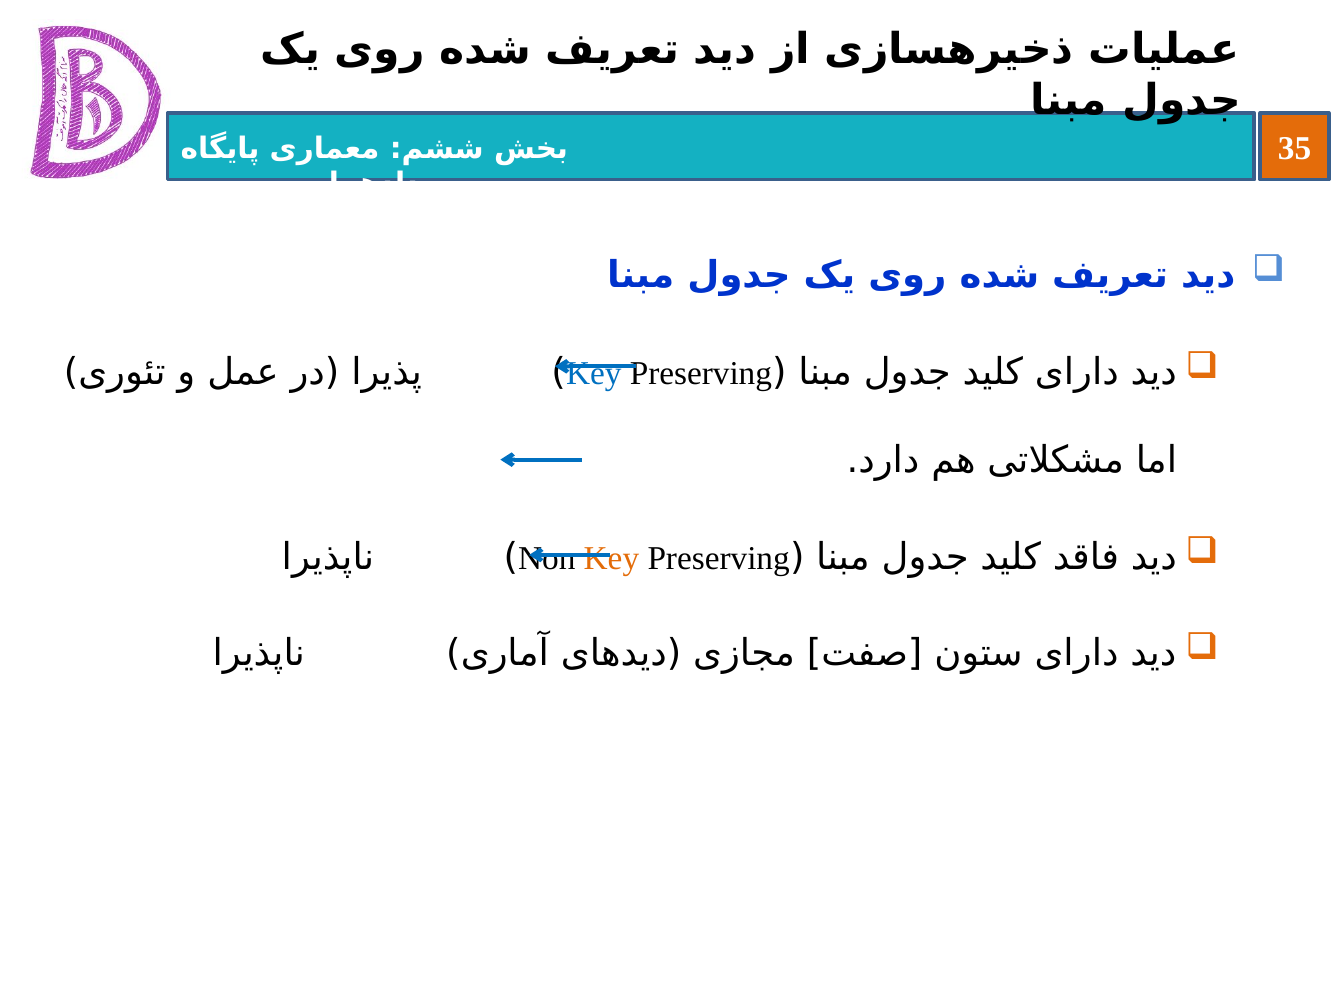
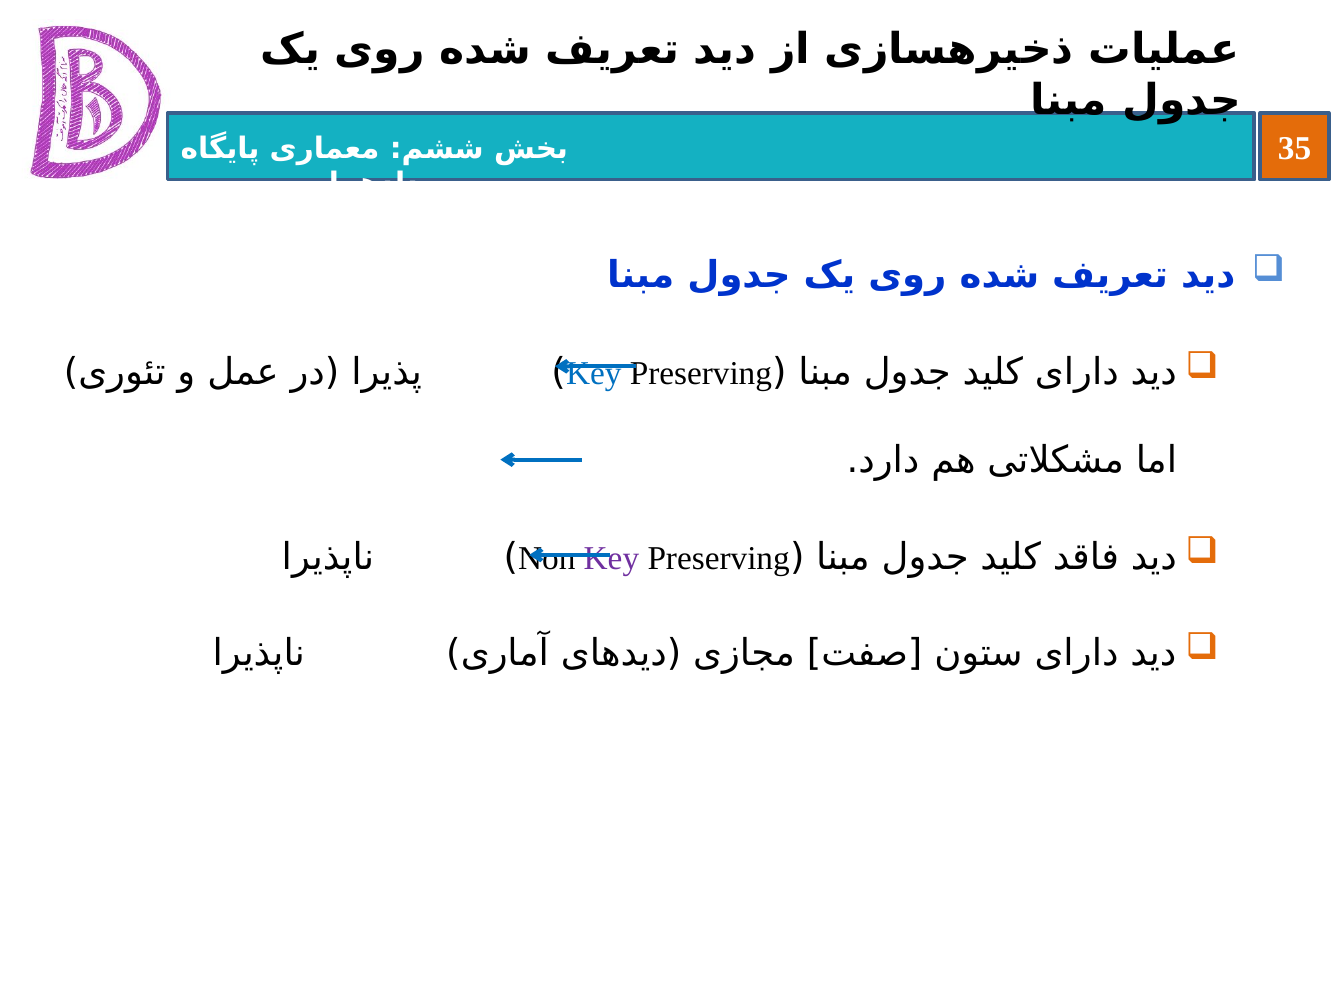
Key colour: orange -> purple (611, 558)
